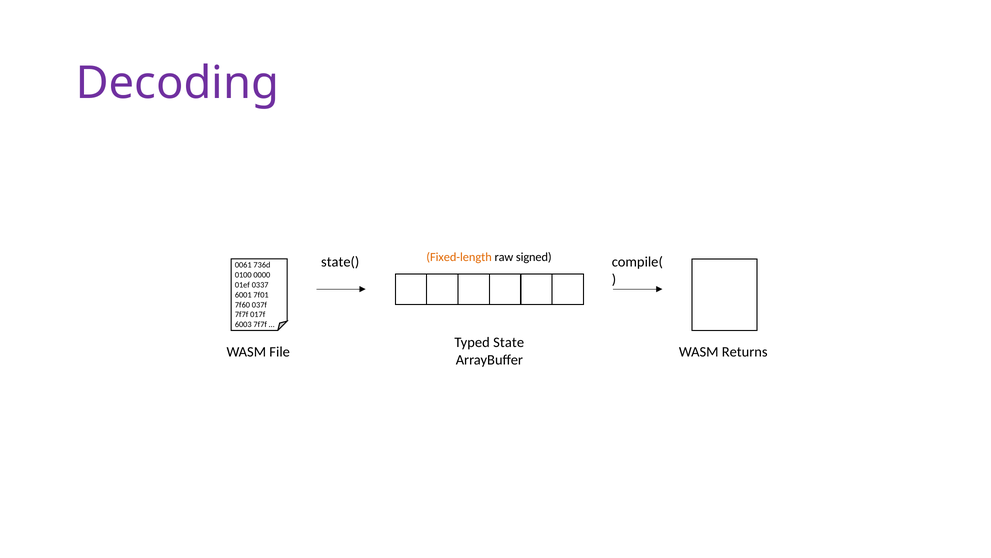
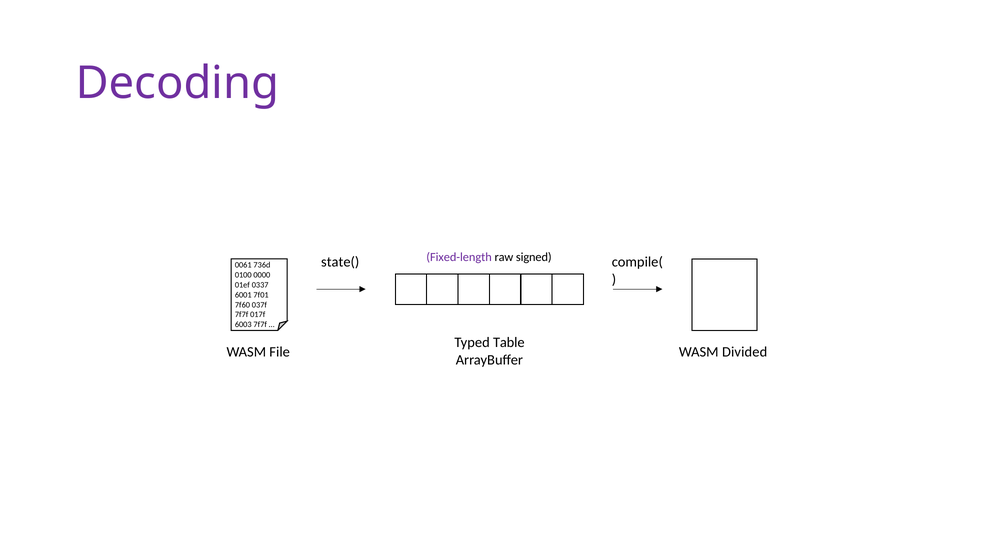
Fixed-length colour: orange -> purple (459, 257)
State: State -> Table (509, 342)
Returns: Returns -> Divided (745, 352)
